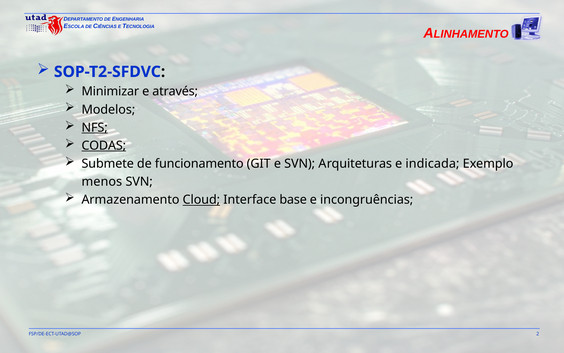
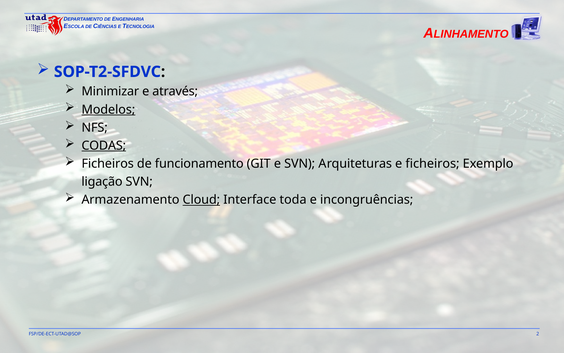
Modelos underline: none -> present (108, 109)
NFS underline: present -> none (95, 127)
Submete: Submete -> Ficheiros (108, 163)
e indicada: indicada -> ficheiros (432, 163)
menos: menos -> ligação (102, 182)
base: base -> toda (293, 200)
